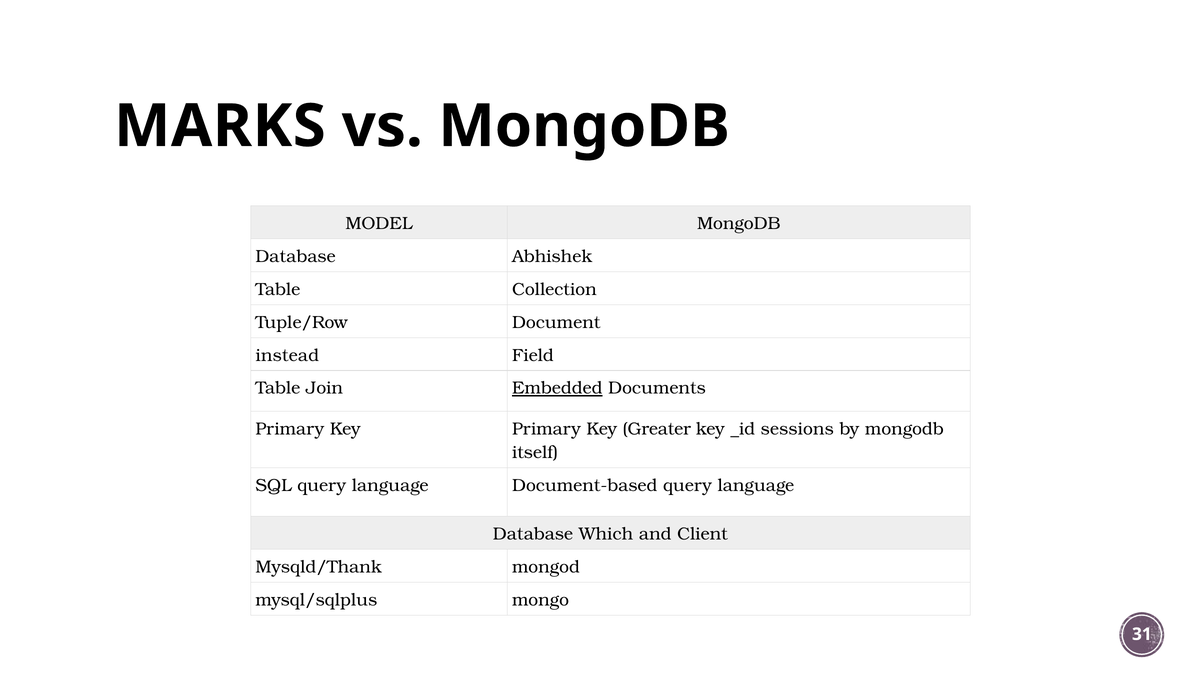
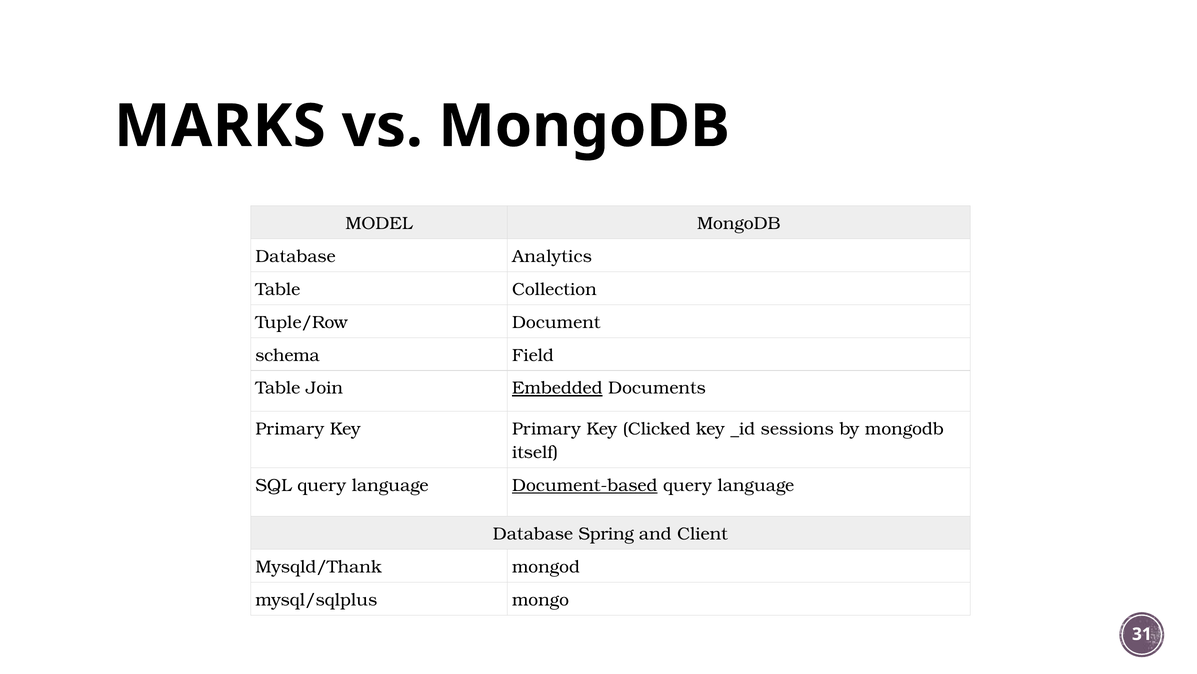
Abhishek: Abhishek -> Analytics (552, 256)
instead: instead -> schema (288, 355)
Greater: Greater -> Clicked (657, 429)
Document-based underline: none -> present (585, 485)
Which: Which -> Spring (606, 534)
